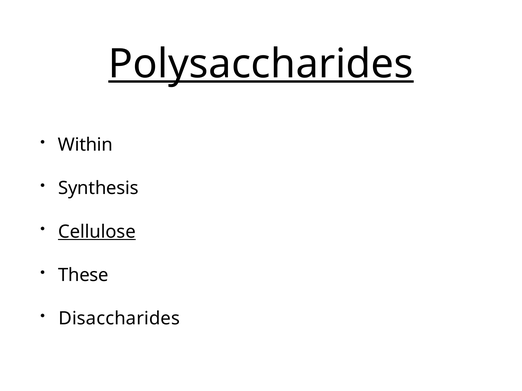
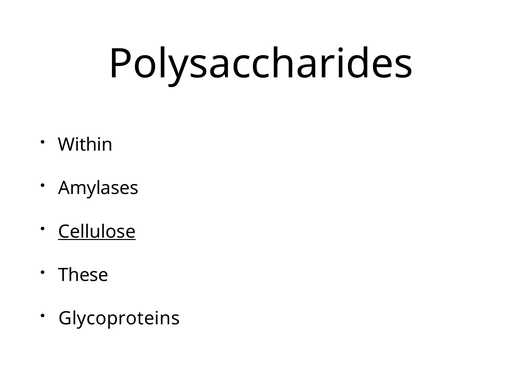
Polysaccharides underline: present -> none (261, 64)
Synthesis: Synthesis -> Amylases (98, 189)
Disaccharides: Disaccharides -> Glycoproteins (119, 319)
